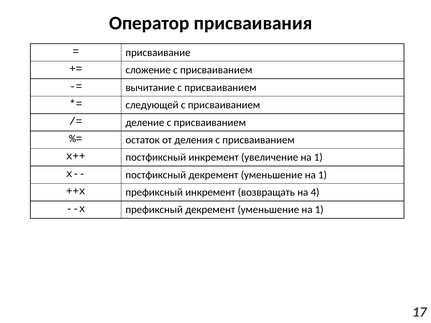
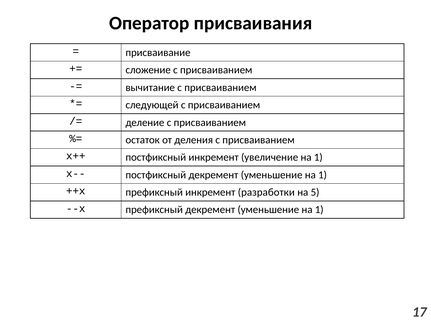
возвращать: возвращать -> разработки (266, 192)
4: 4 -> 5 (315, 192)
